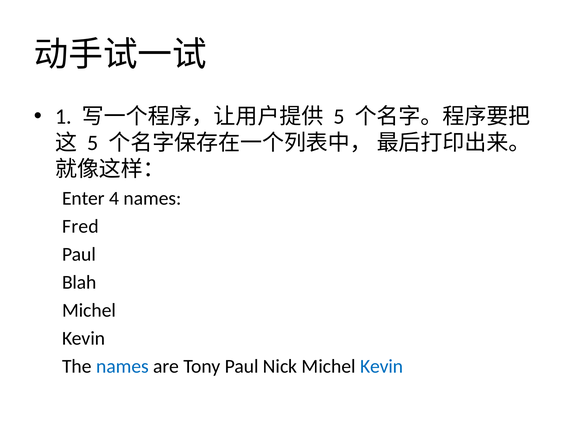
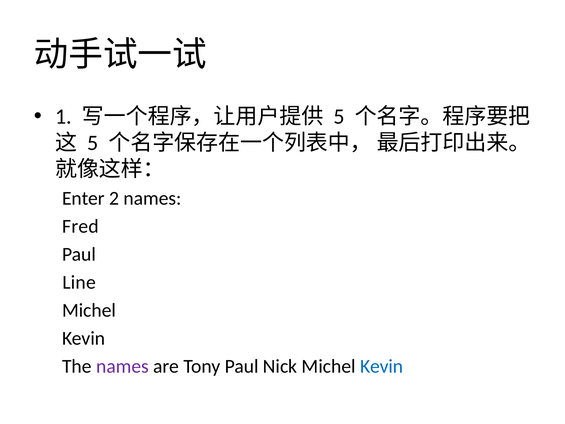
4: 4 -> 2 (114, 198)
Blah: Blah -> Line (79, 282)
names colour: blue -> purple (122, 366)
